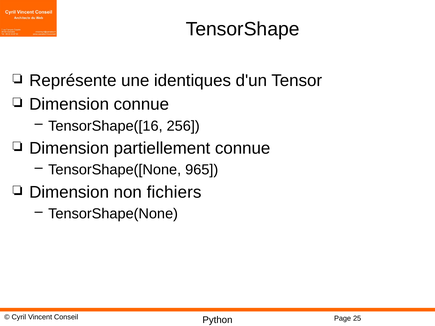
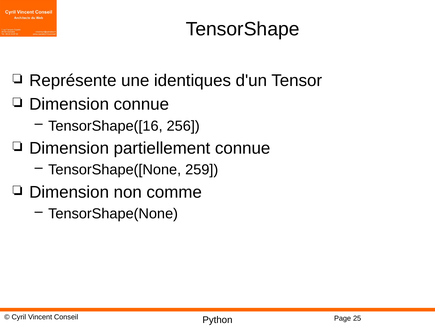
965: 965 -> 259 (202, 170)
fichiers: fichiers -> comme (174, 192)
